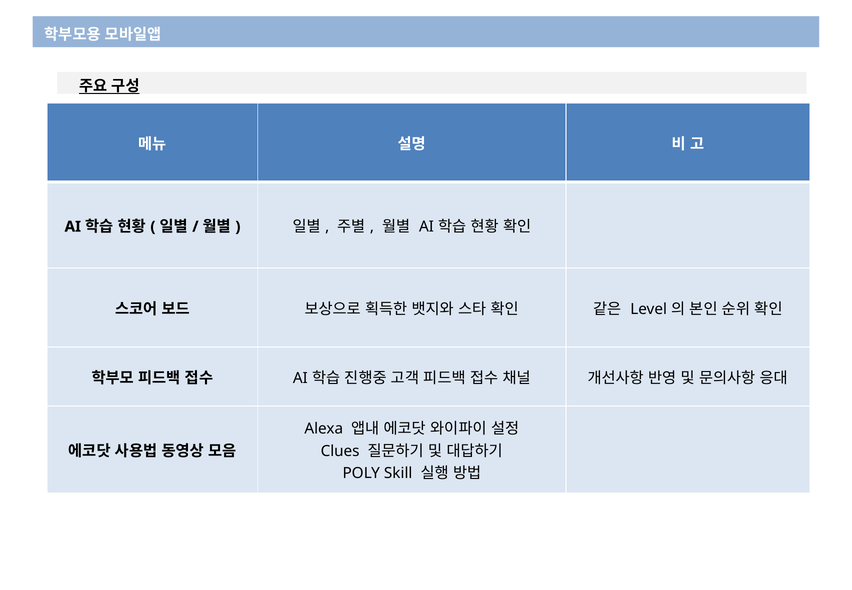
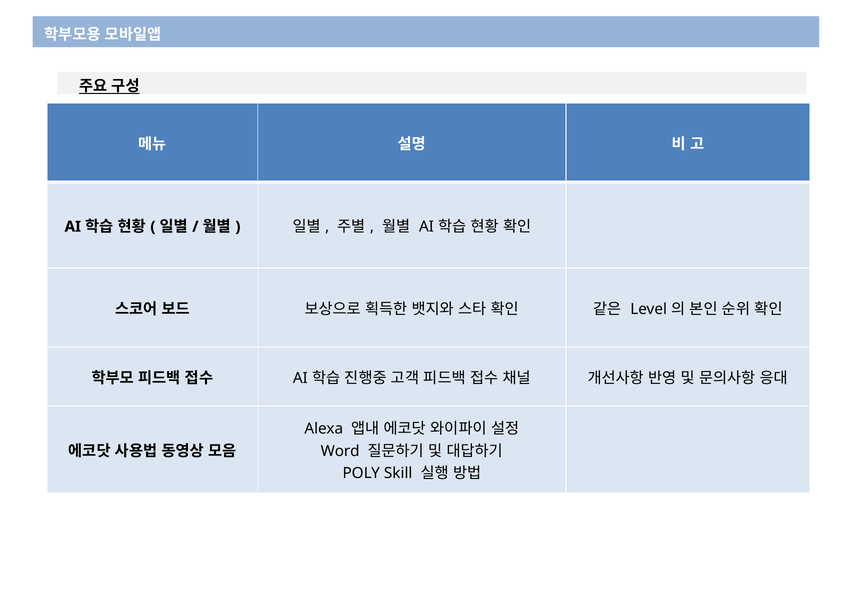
Clues: Clues -> Word (340, 451)
